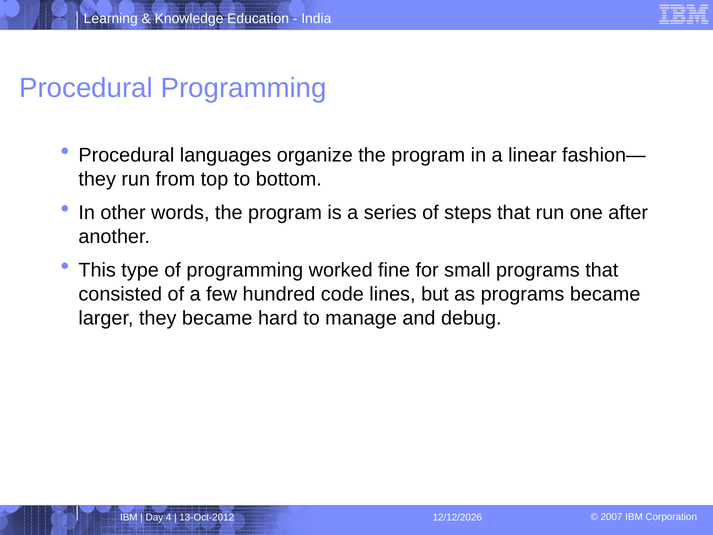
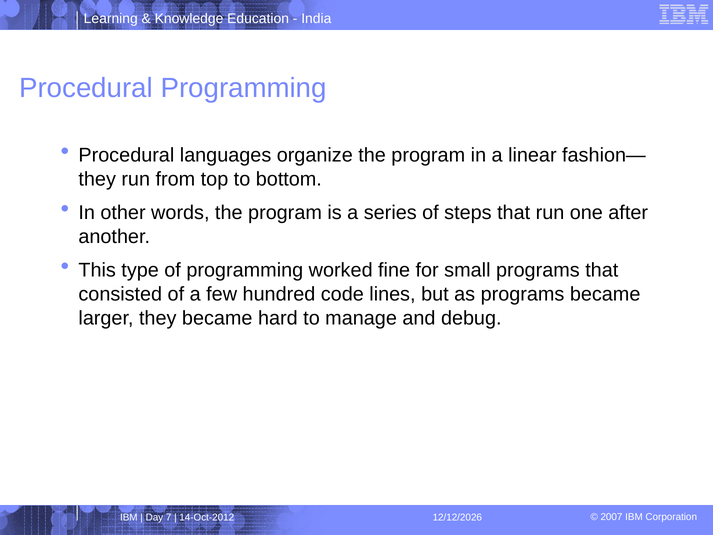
4: 4 -> 7 (169, 517)
13-Oct-2012: 13-Oct-2012 -> 14-Oct-2012 (207, 517)
